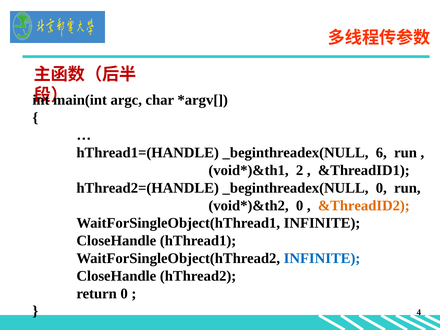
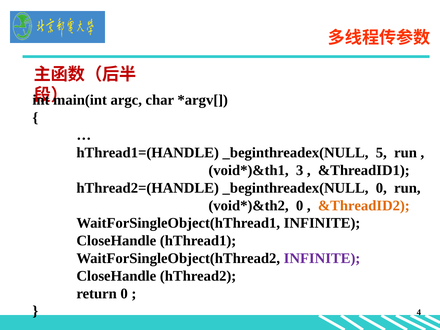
6: 6 -> 5 (381, 153)
2: 2 -> 3 (300, 170)
INFINITE colour: blue -> purple (322, 258)
